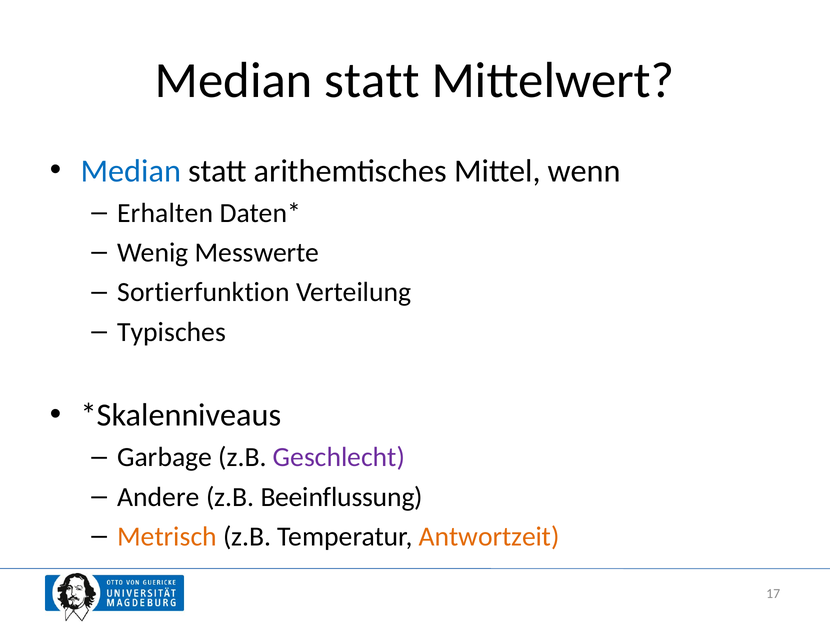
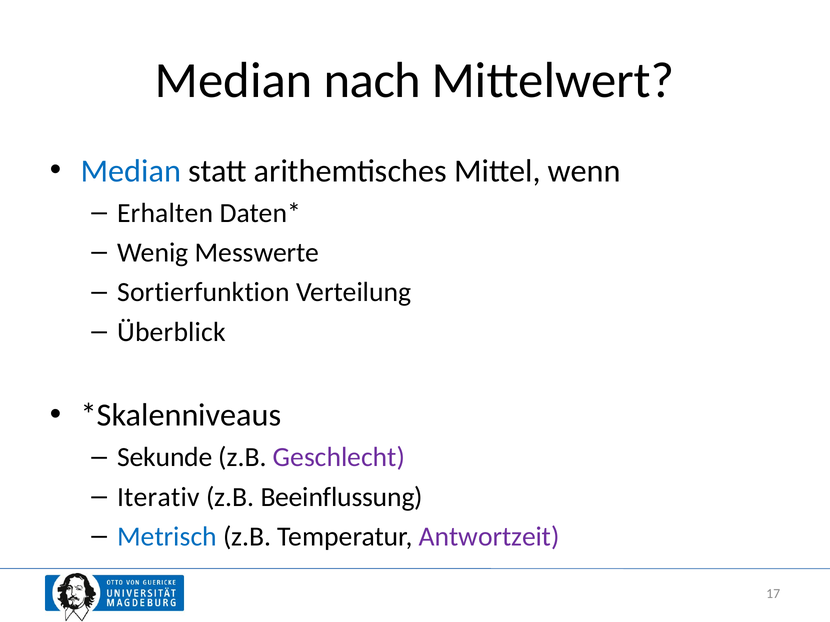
statt: statt -> nach (372, 80)
Typisches: Typisches -> Überblick (171, 332)
Garbage: Garbage -> Sekunde (165, 458)
Andere: Andere -> Iterativ (158, 497)
Metrisch colour: orange -> blue (167, 537)
Antwortzeit colour: orange -> purple (489, 537)
